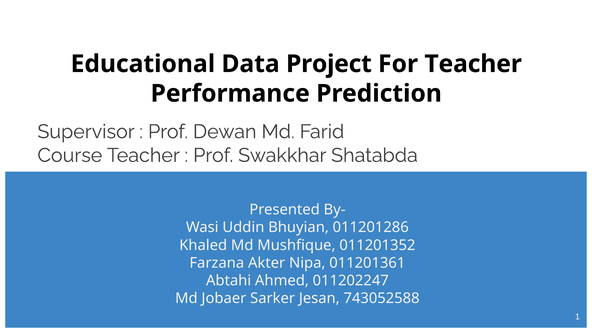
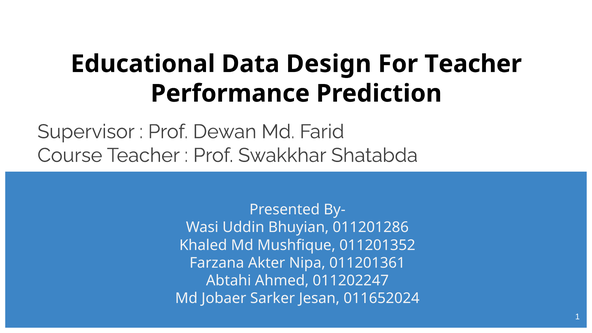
Project: Project -> Design (329, 64)
743052588: 743052588 -> 011652024 (382, 298)
